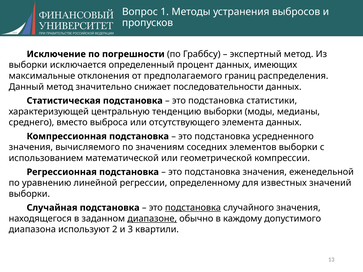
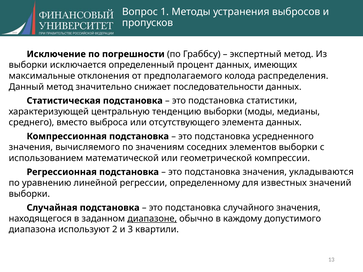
границ: границ -> колода (240, 76)
еженедельной: еженедельной -> укладываются (321, 172)
подстановка underline: present -> none (193, 208)
